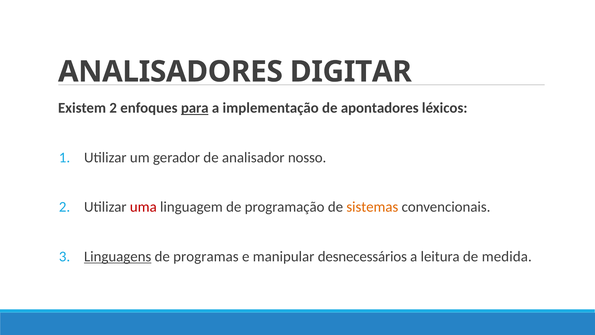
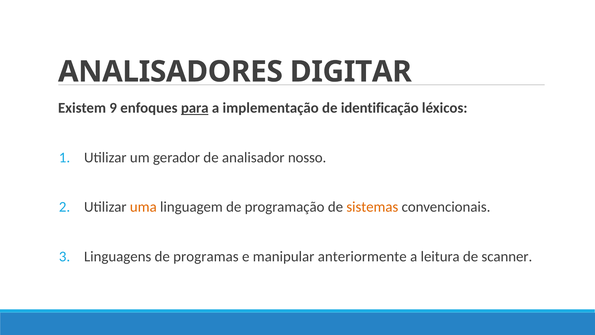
Existem 2: 2 -> 9 (113, 108)
apontadores: apontadores -> identificação (380, 108)
uma colour: red -> orange (143, 207)
Linguagens underline: present -> none (118, 256)
desnecessários: desnecessários -> anteriormente (362, 256)
medida: medida -> scanner (507, 256)
